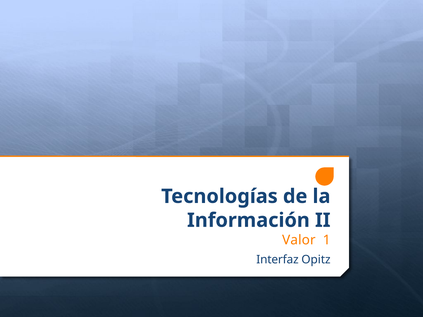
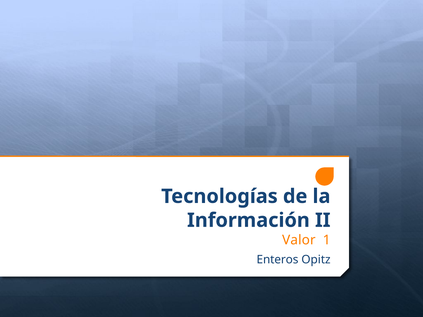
Interfaz: Interfaz -> Enteros (277, 260)
